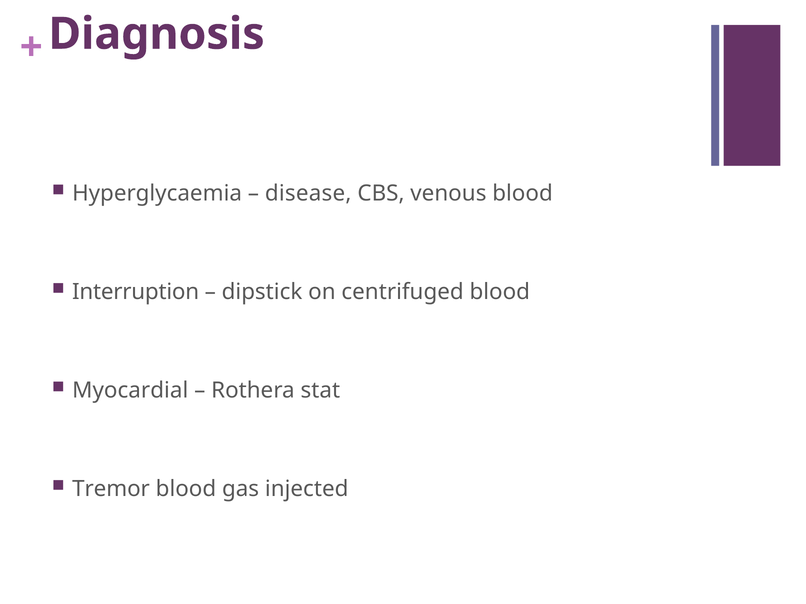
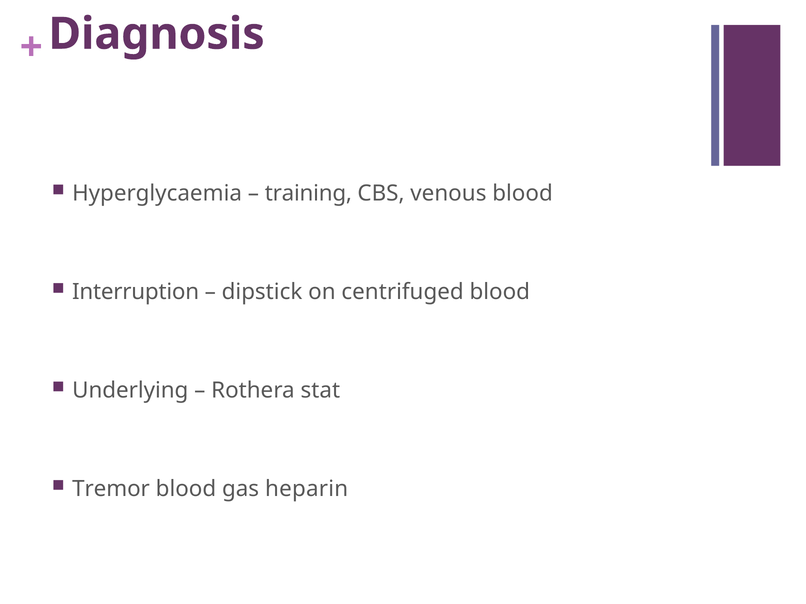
disease: disease -> training (308, 194)
Myocardial: Myocardial -> Underlying (130, 391)
injected: injected -> heparin (307, 489)
